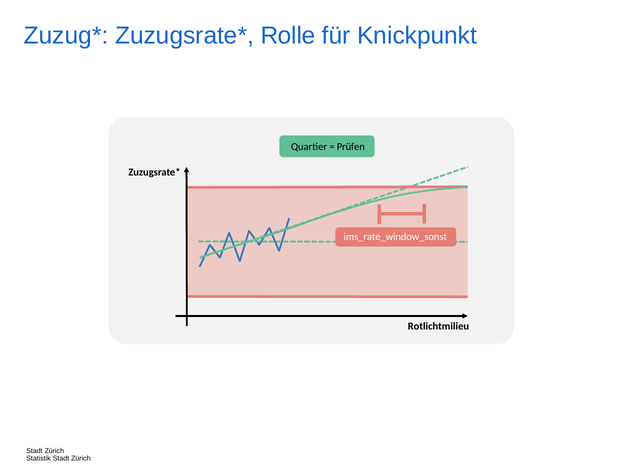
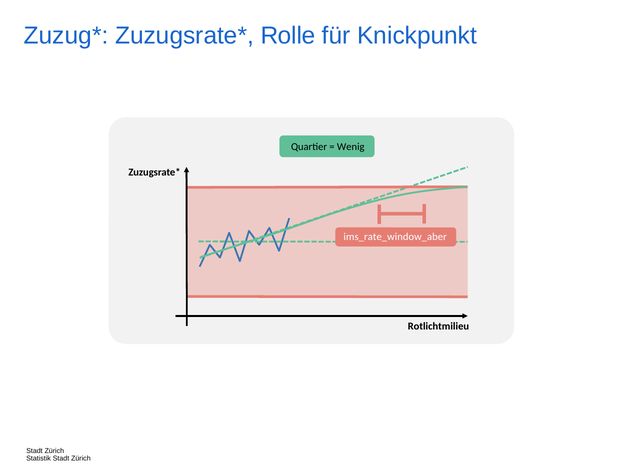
Prüfen: Prüfen -> Wenig (351, 147)
ims_rate_window_sonst: ims_rate_window_sonst -> ims_rate_window_aber (395, 237)
